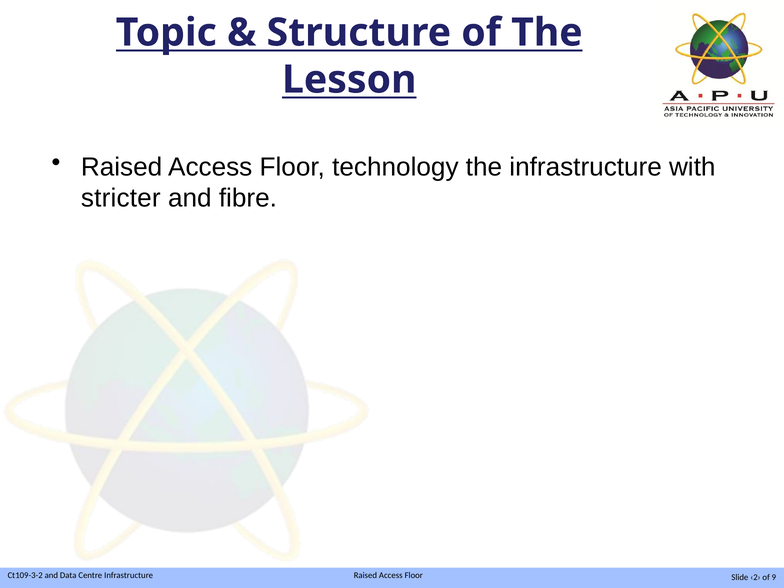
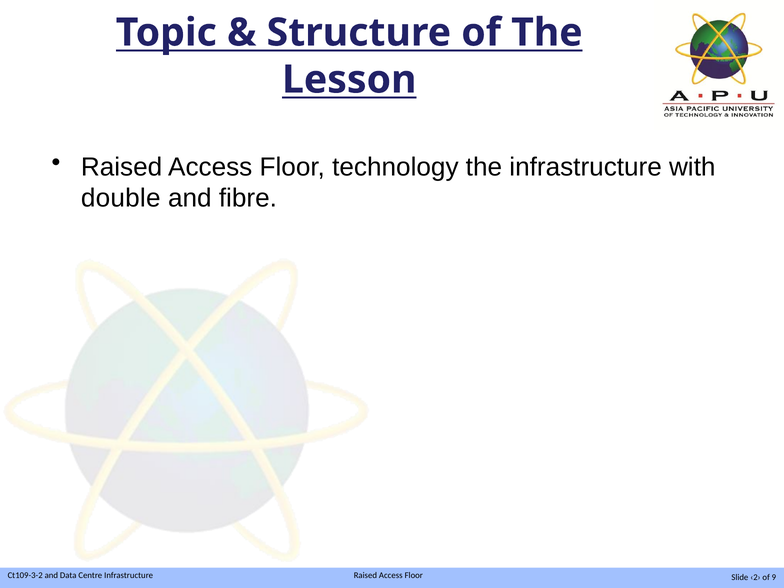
stricter: stricter -> double (121, 198)
